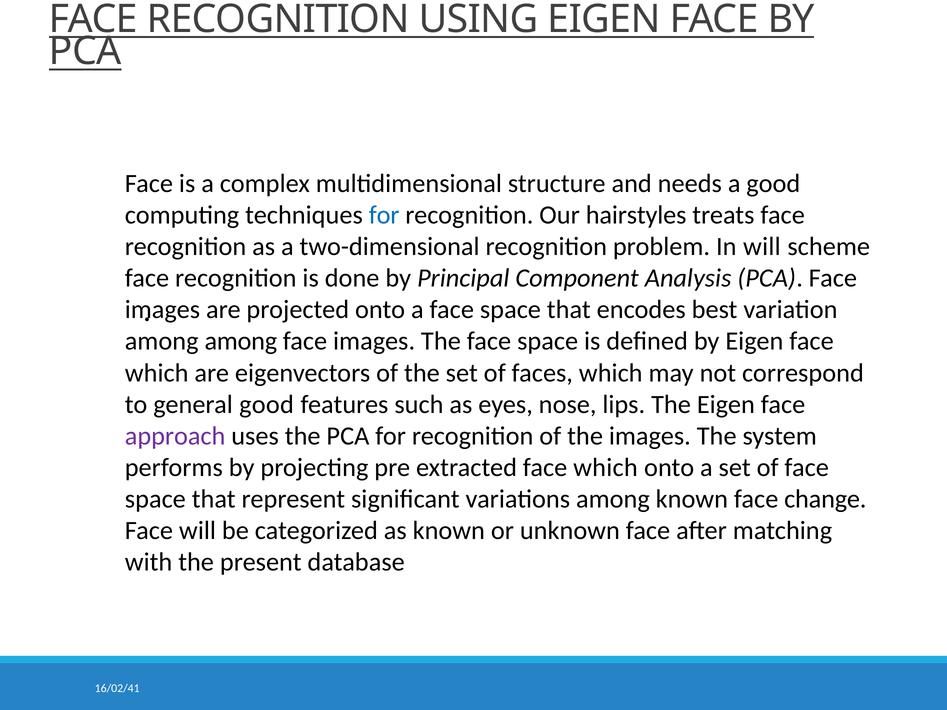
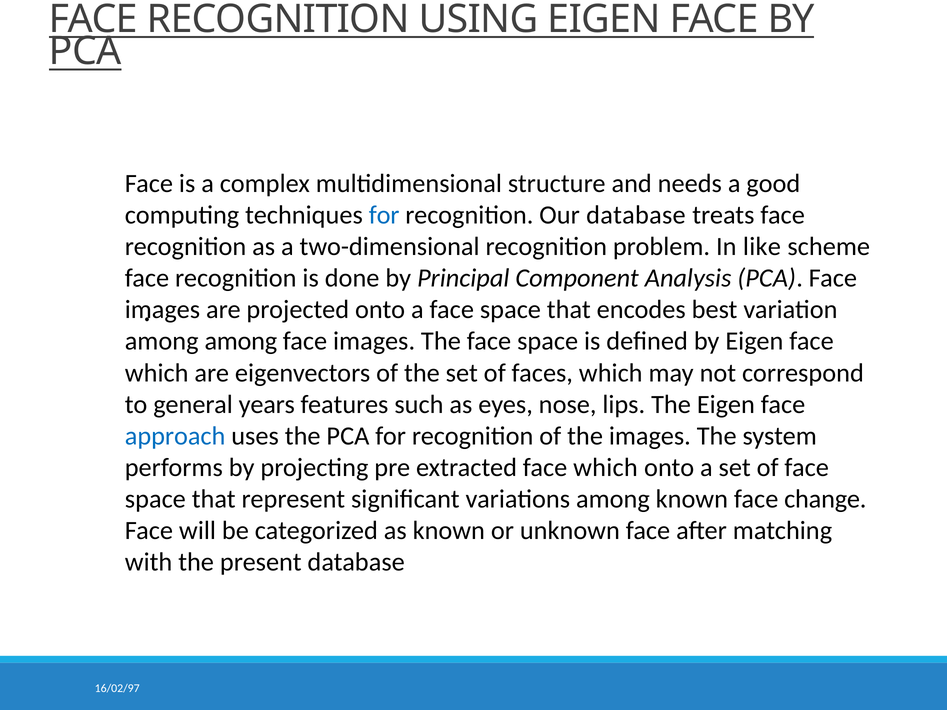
Our hairstyles: hairstyles -> database (636, 215)
In will: will -> like (762, 247)
general good: good -> years (267, 405)
approach colour: purple -> blue (175, 436)
16/02/41: 16/02/41 -> 16/02/97 (117, 689)
